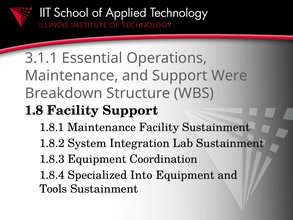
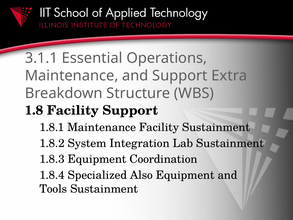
Were: Were -> Extra (229, 75)
Into: Into -> Also (141, 175)
